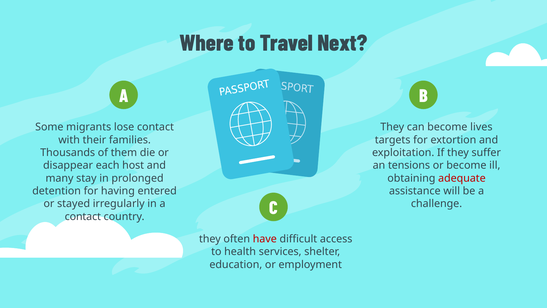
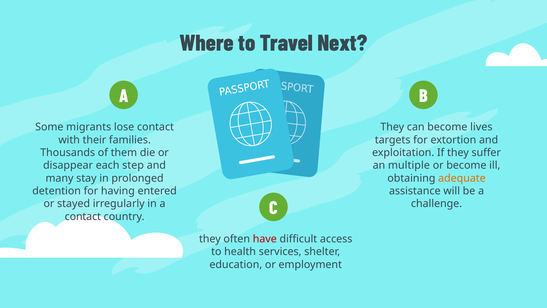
host: host -> step (133, 165)
tensions: tensions -> multiple (409, 165)
adequate colour: red -> orange (462, 178)
